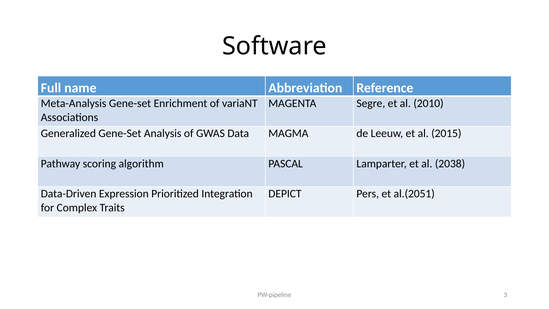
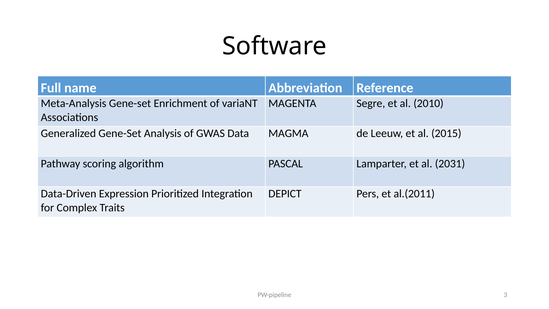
2038: 2038 -> 2031 (450, 164)
al.(2051: al.(2051 -> al.(2011 (414, 194)
